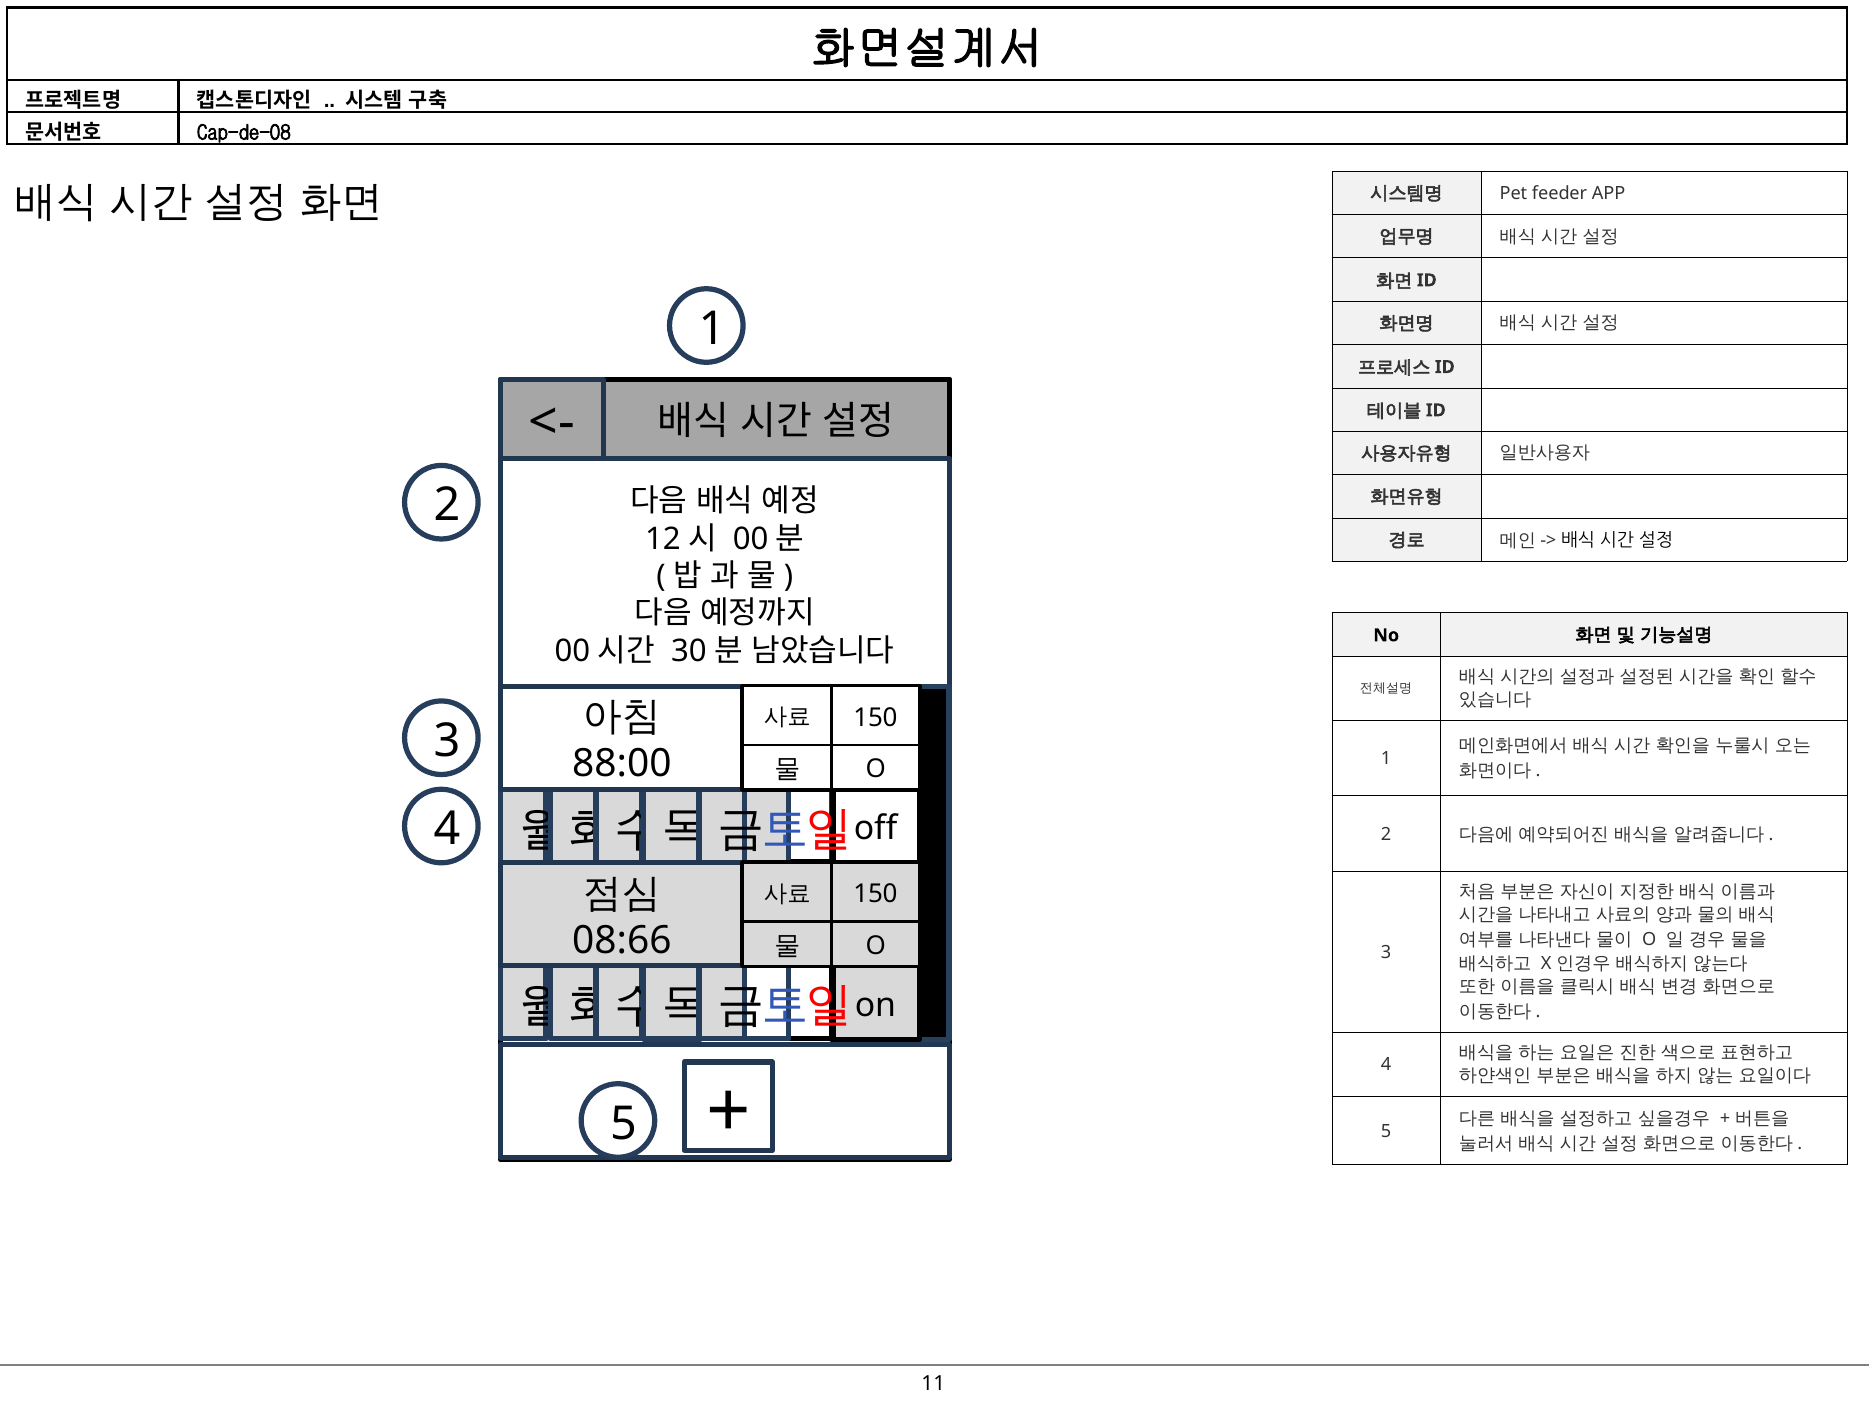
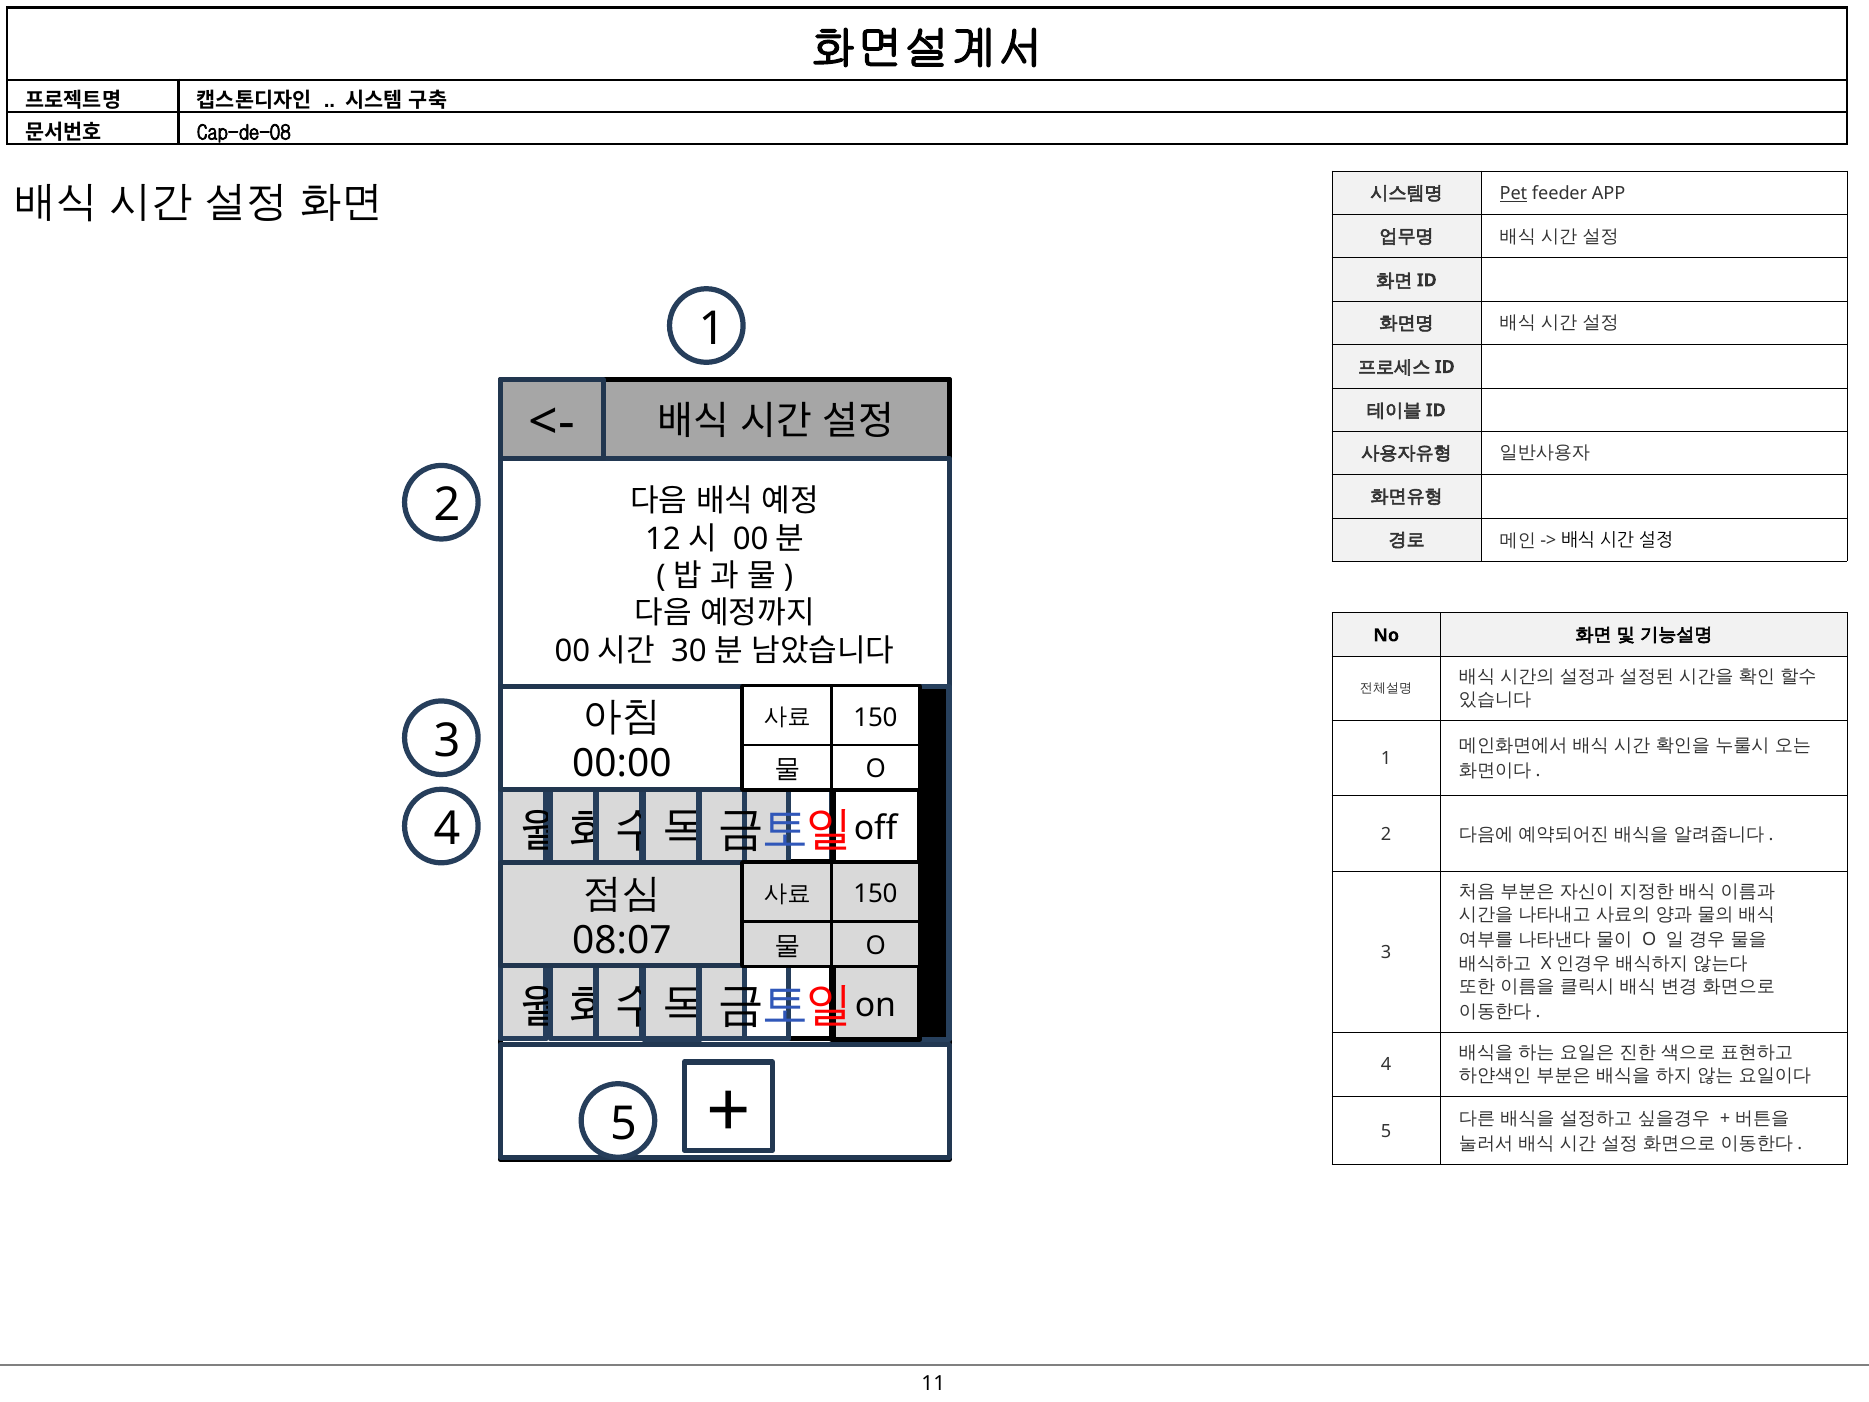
Pet underline: none -> present (1513, 194)
88:00: 88:00 -> 00:00 (622, 764)
08:66: 08:66 -> 08:07 (622, 940)
